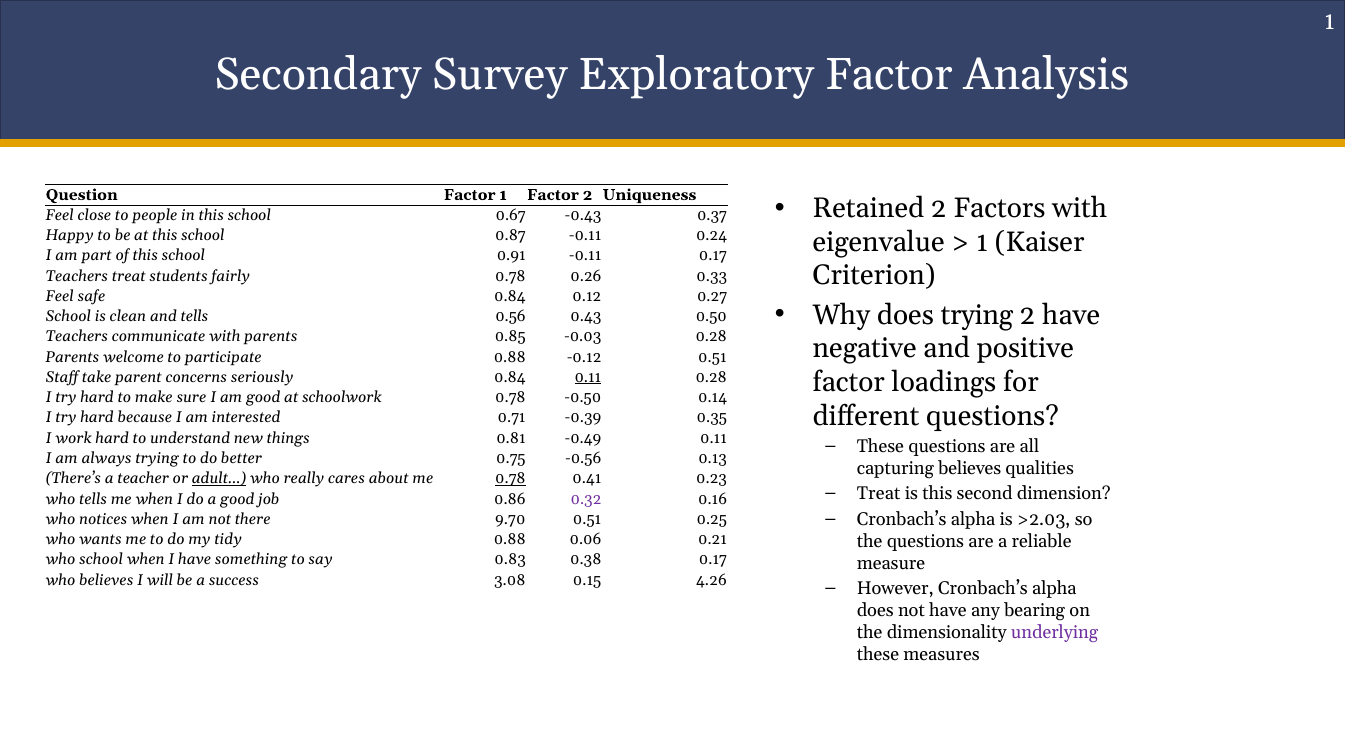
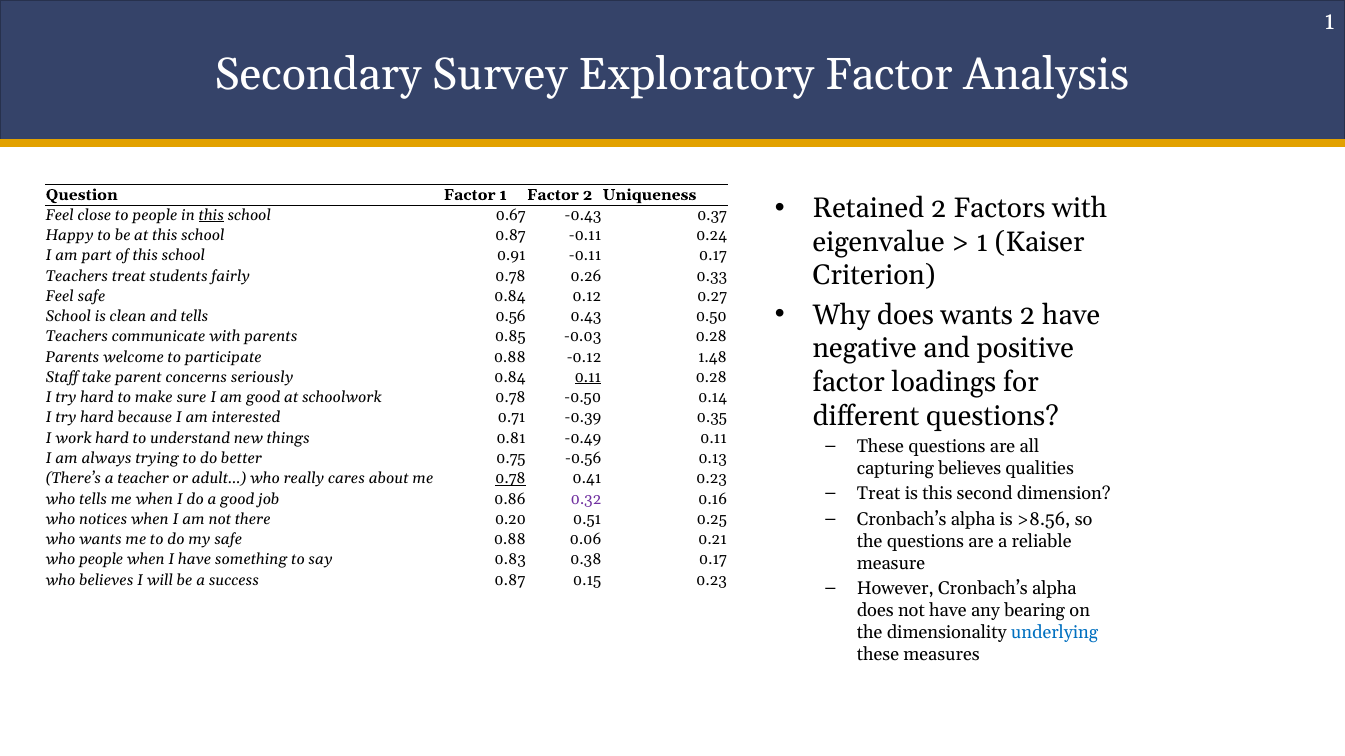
this underline: none -> present (211, 215)
does trying: trying -> wants (977, 315)
-0.12 0.51: 0.51 -> 1.48 (712, 357)
adult… underline: present -> none (219, 479)
>2.03: >2.03 -> >8.56 (1044, 520)
9.70: 9.70 -> 0.20 (510, 520)
my tidy: tidy -> safe (228, 540)
who school: school -> people (101, 560)
success 3.08: 3.08 -> 0.87 (510, 581)
0.15 4.26: 4.26 -> 0.23 (711, 581)
underlying colour: purple -> blue (1055, 633)
